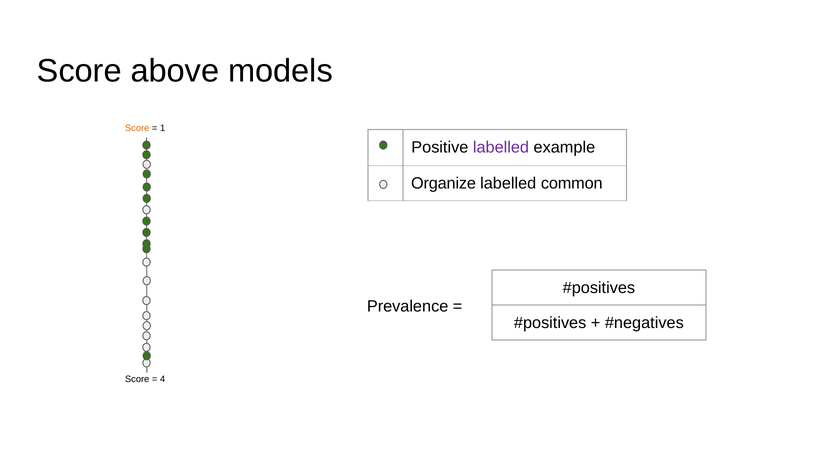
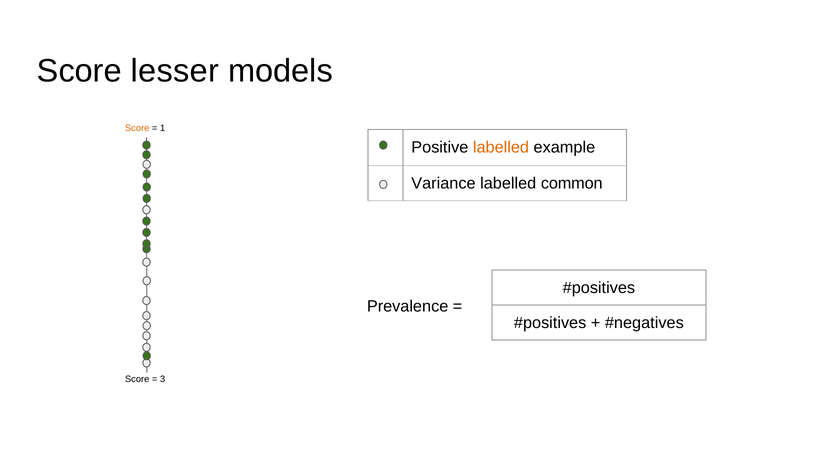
above: above -> lesser (175, 71)
labelled colour: purple -> orange (501, 147)
Organize: Organize -> Variance (443, 183)
4: 4 -> 3 (163, 379)
